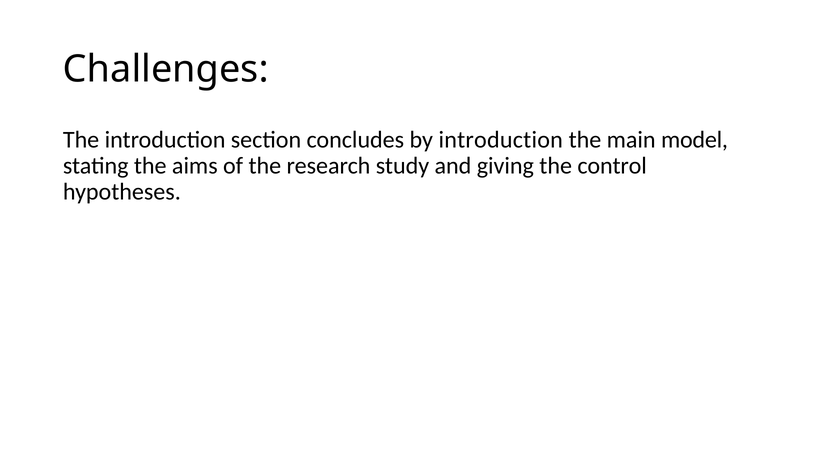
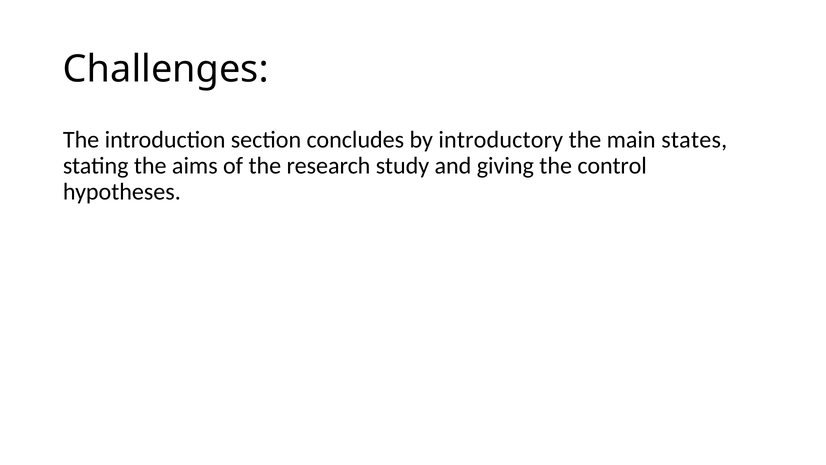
by introduction: introduction -> introductory (501, 140)
model: model -> states (694, 140)
